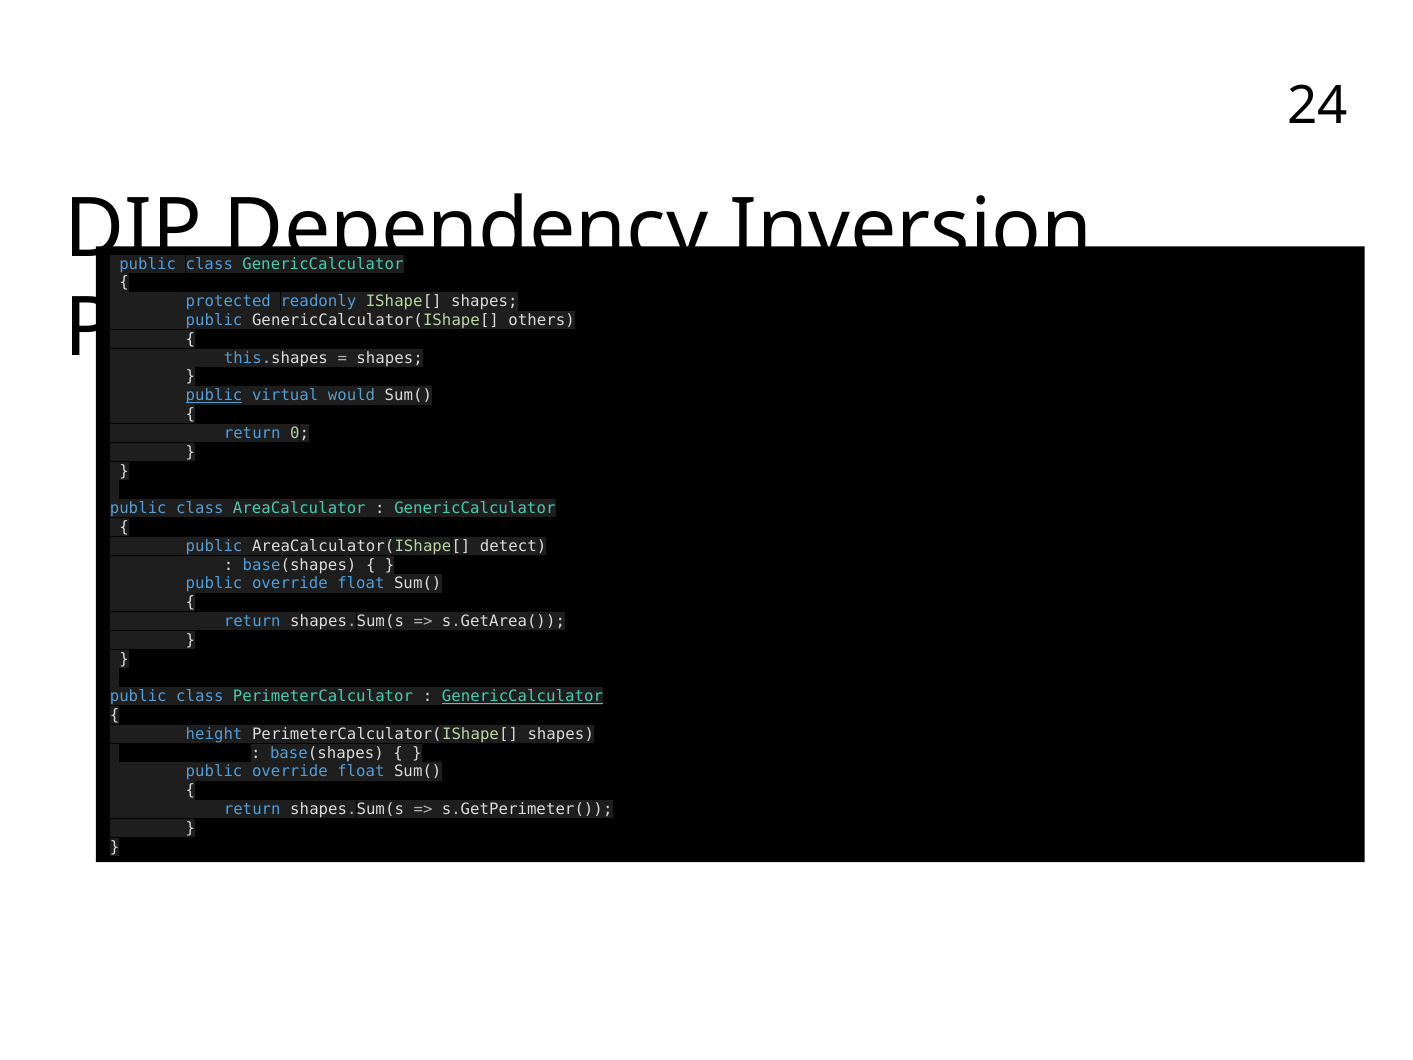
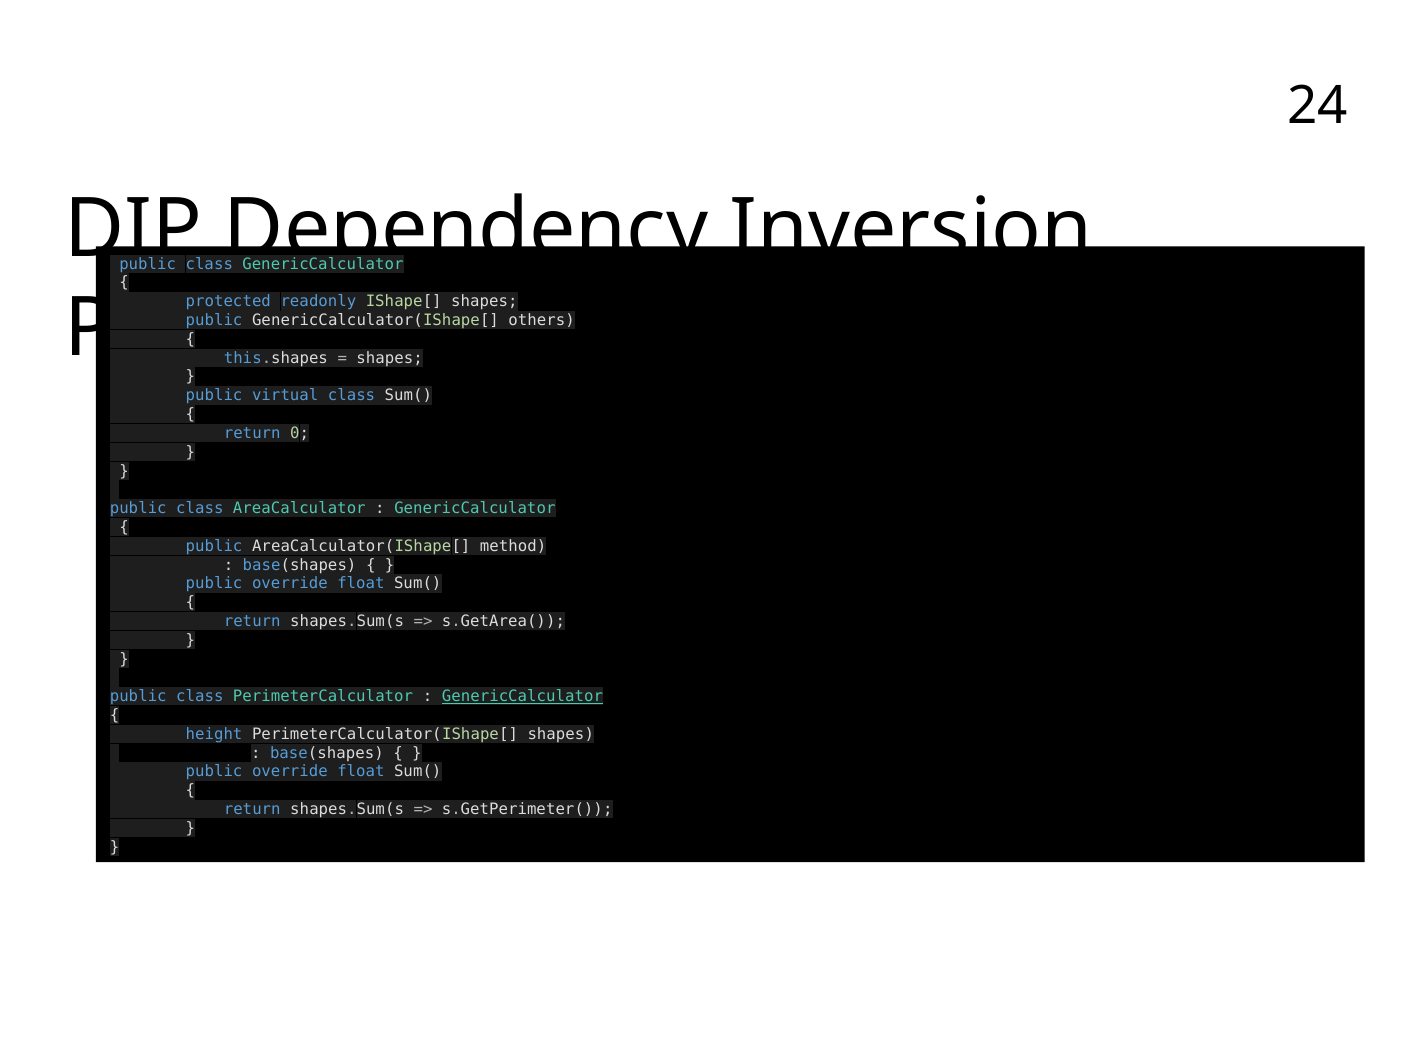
public underline: present -> none (214, 396)
virtual would: would -> class (352, 396)
detect: detect -> method (513, 546)
